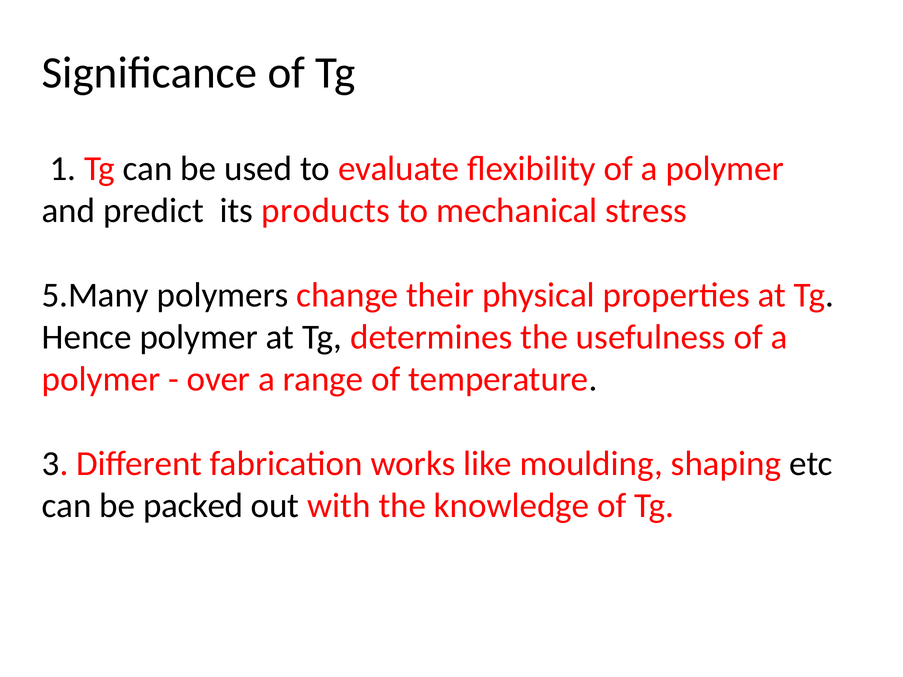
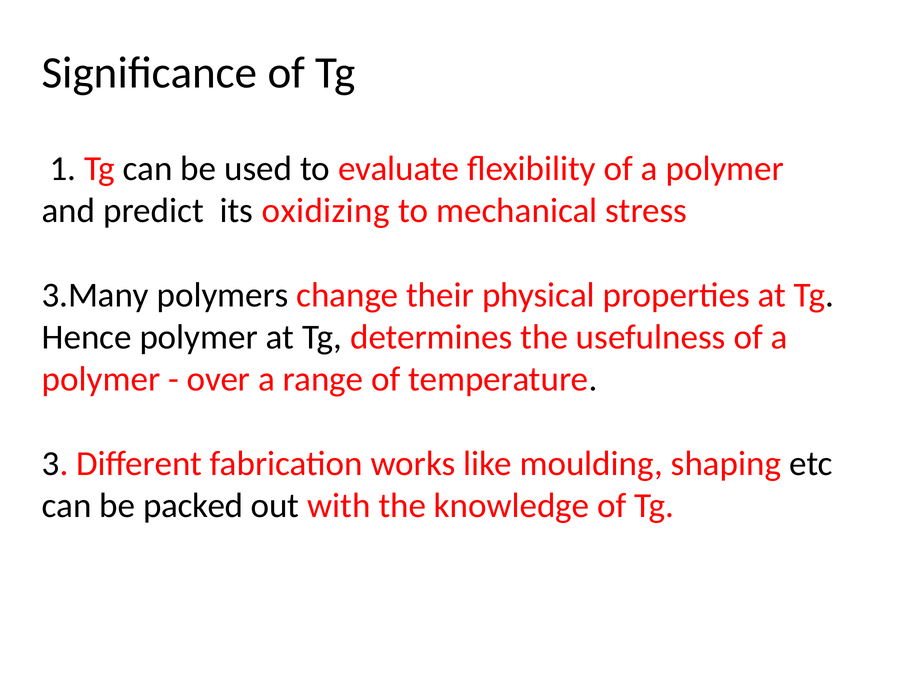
products: products -> oxidizing (326, 211)
5.Many: 5.Many -> 3.Many (95, 295)
